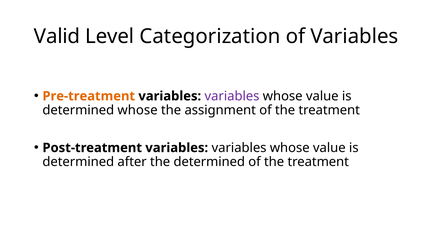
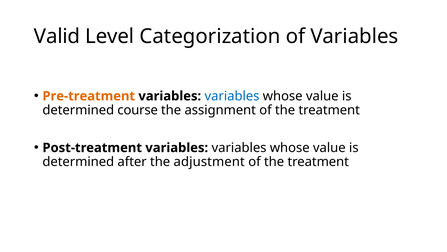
variables colour: purple -> blue (232, 96)
determined whose: whose -> course (138, 110)
the determined: determined -> adjustment (209, 162)
